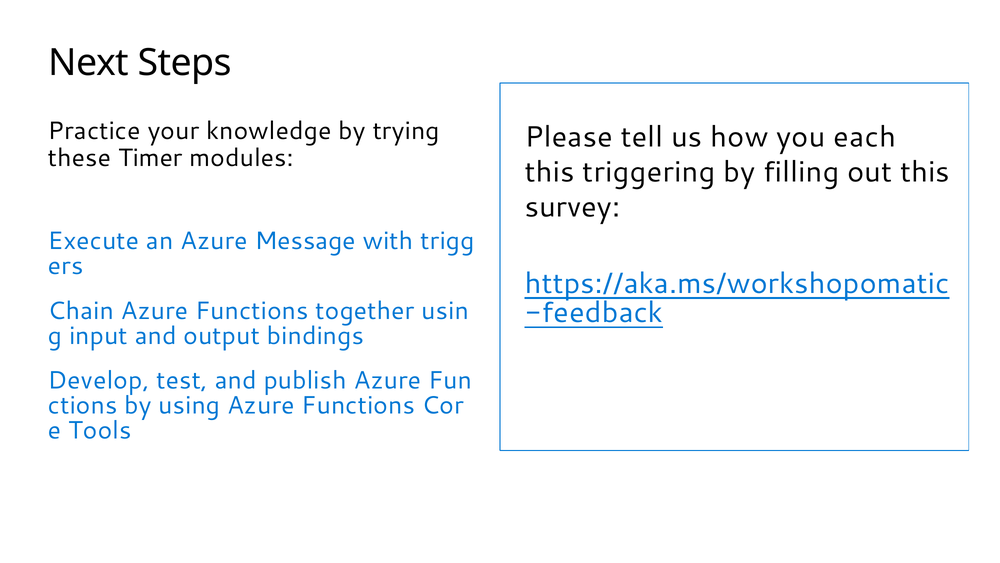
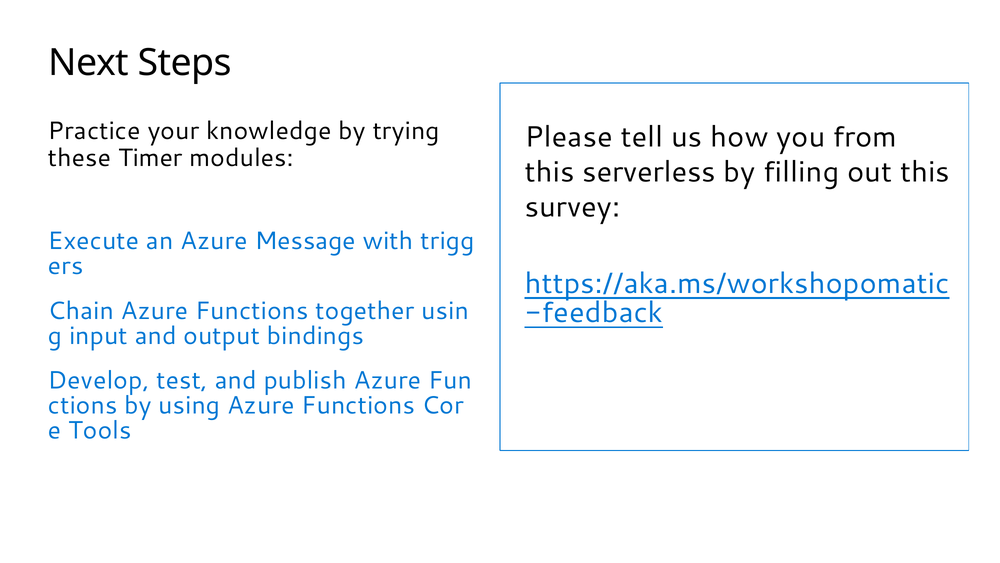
each: each -> from (865, 137)
triggering: triggering -> serverless (649, 172)
